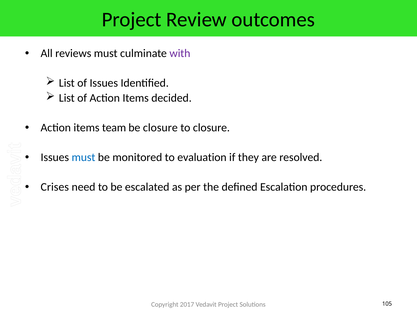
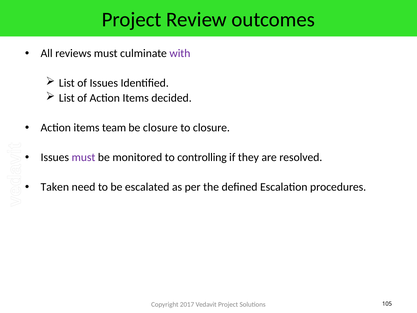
must colour: blue -> purple (83, 157)
evaluation: evaluation -> controlling (202, 157)
Crises: Crises -> Taken (55, 187)
